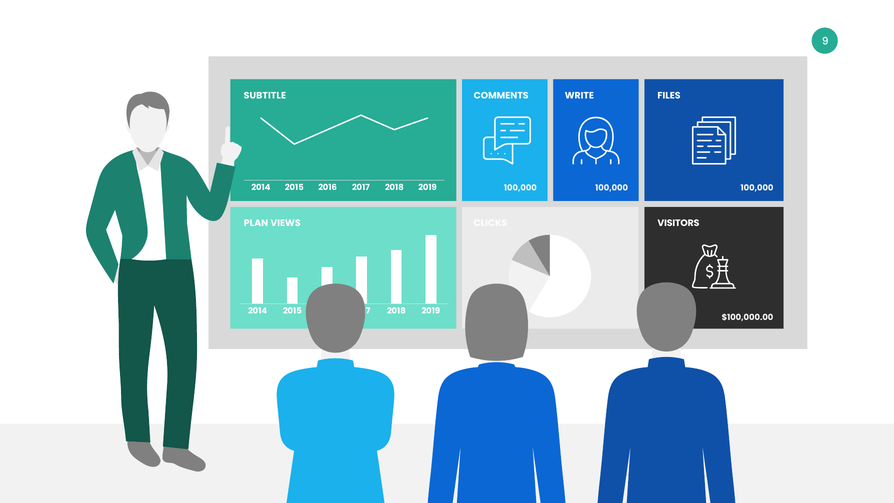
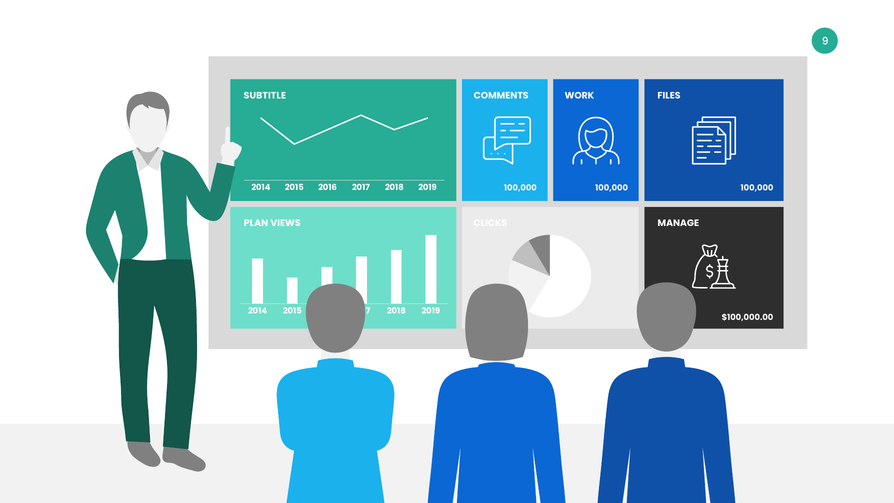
WRITE: WRITE -> WORK (579, 96)
VISITORS: VISITORS -> MANAGE (678, 223)
